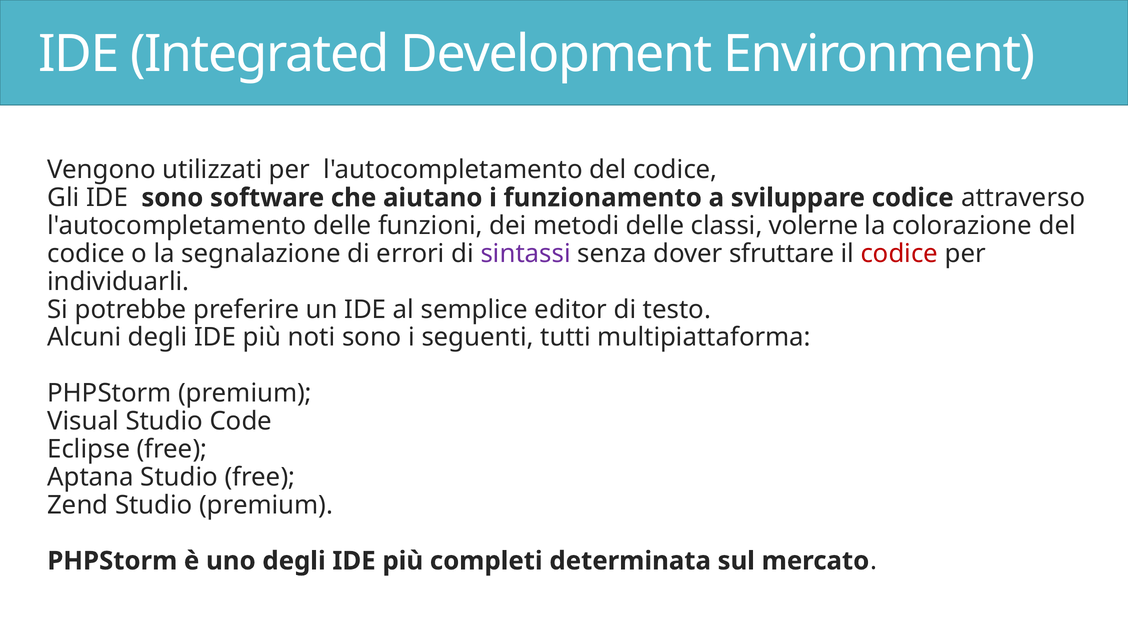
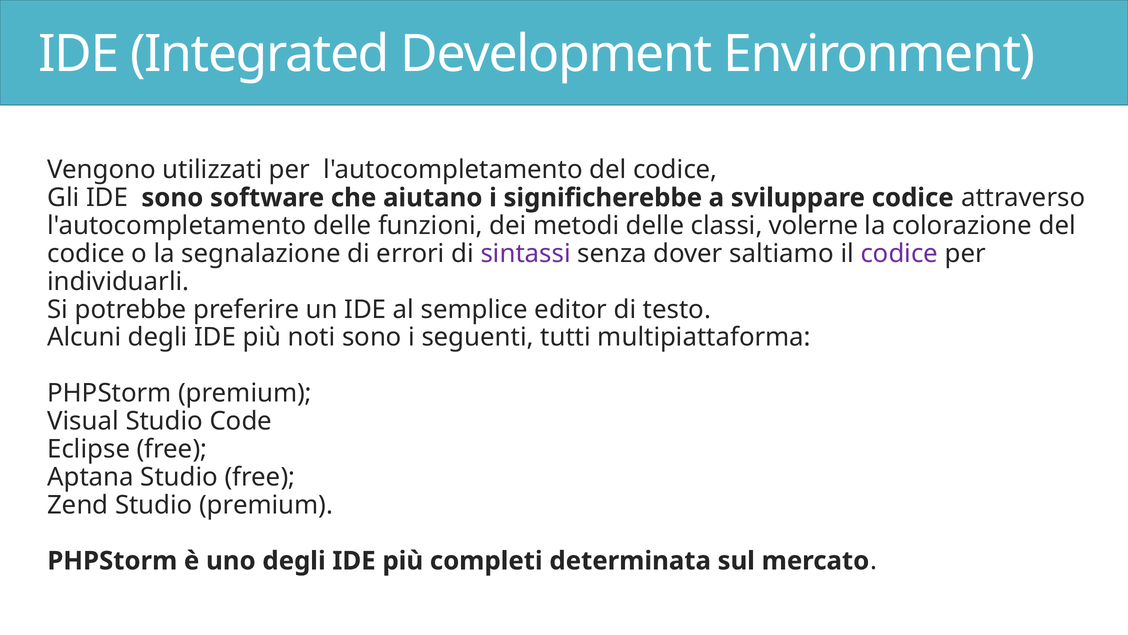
funzionamento: funzionamento -> significherebbe (603, 198)
sfruttare: sfruttare -> saltiamo (782, 253)
codice colour: red -> purple (899, 253)
